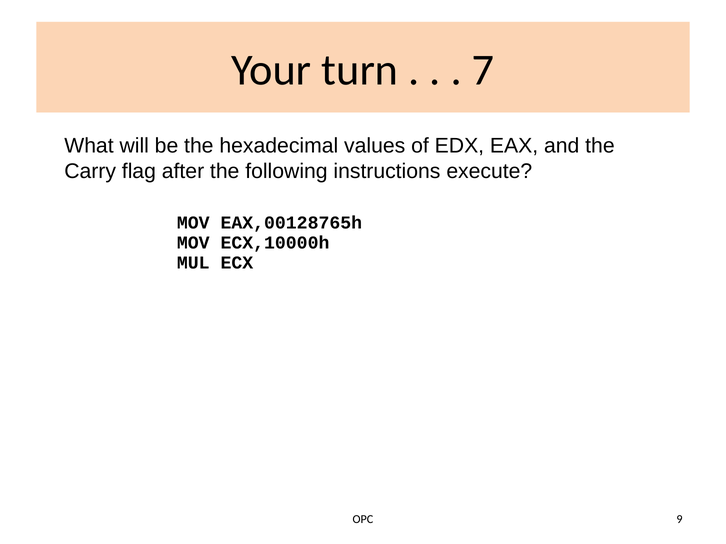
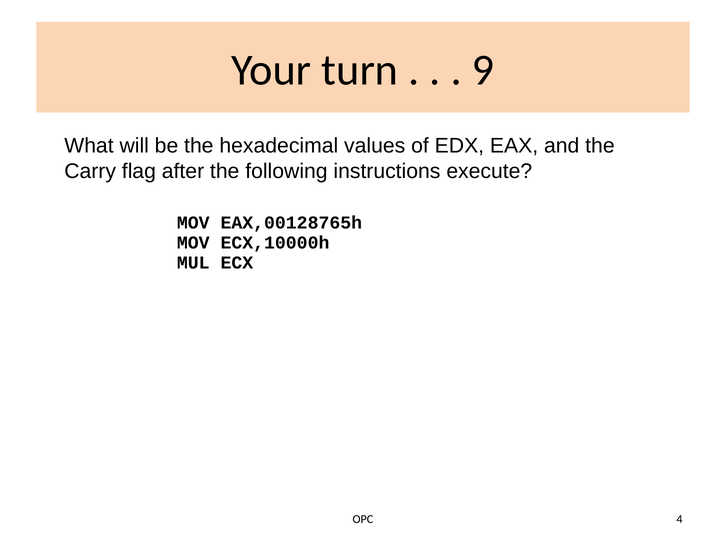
7: 7 -> 9 (483, 70)
9: 9 -> 4 (679, 520)
